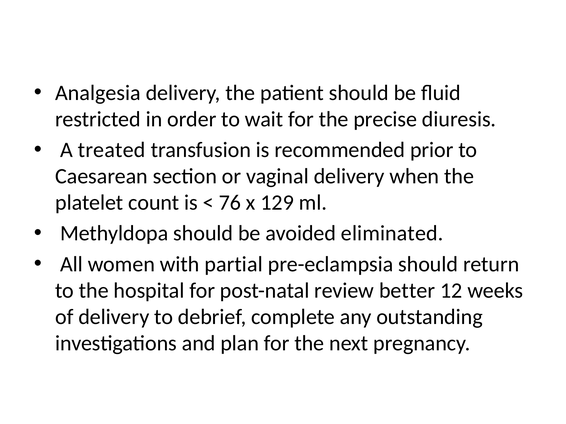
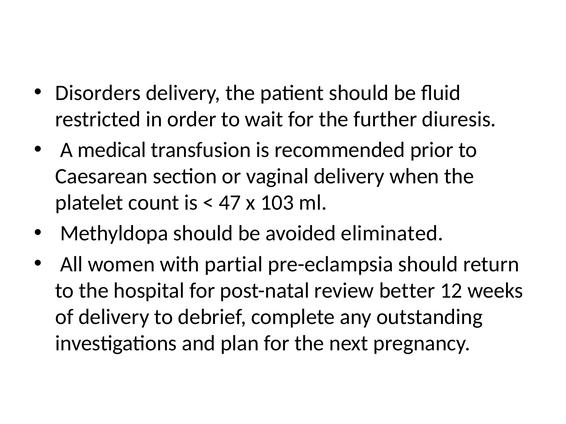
Analgesia: Analgesia -> Disorders (98, 93)
precise: precise -> further (385, 119)
treated: treated -> medical (112, 150)
76: 76 -> 47 (230, 203)
129: 129 -> 103 (277, 203)
